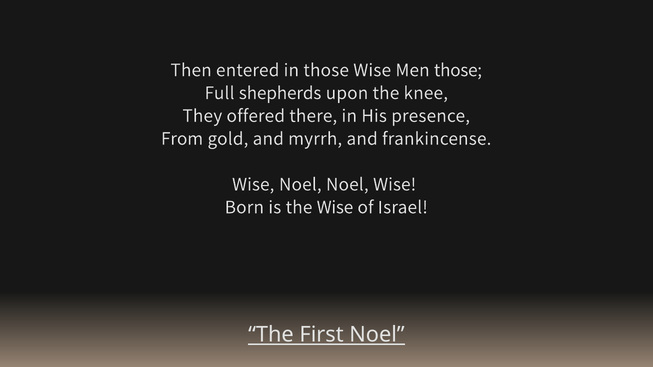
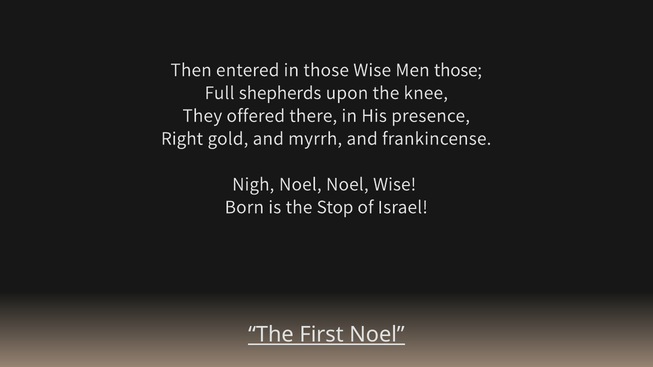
From: From -> Right (182, 139)
Wise: Wise -> Nigh (253, 184)
the Wise: Wise -> Stop (335, 207)
